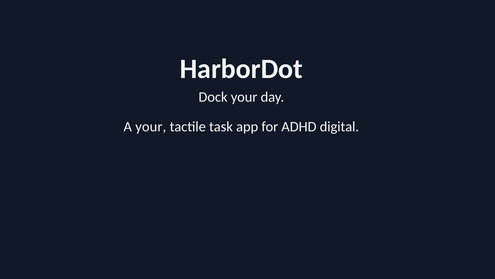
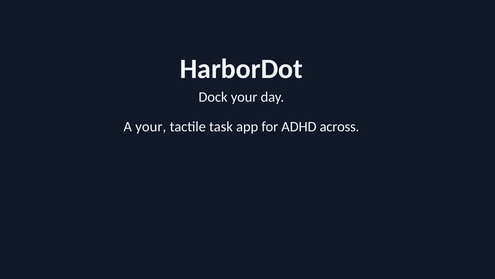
digital: digital -> across (339, 127)
